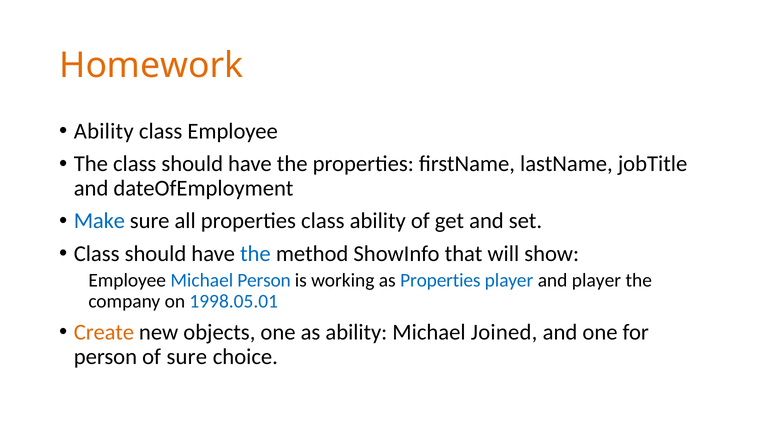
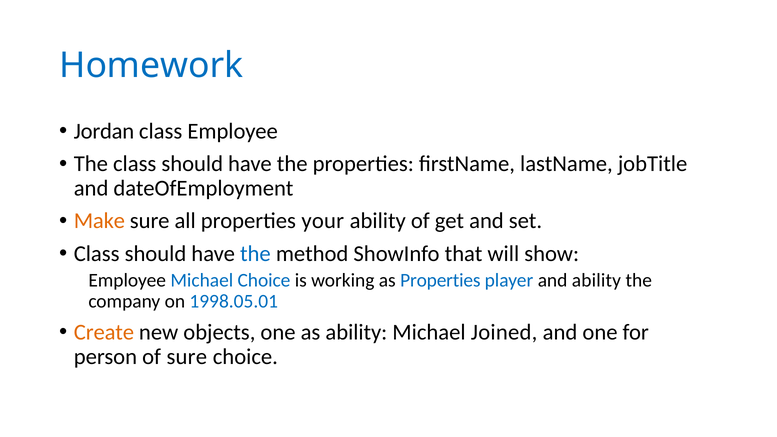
Homework colour: orange -> blue (151, 65)
Ability: Ability -> Jordan (104, 131)
Make colour: blue -> orange (99, 221)
properties class: class -> your (323, 221)
Michael Person: Person -> Choice (264, 280)
and player: player -> ability (596, 280)
